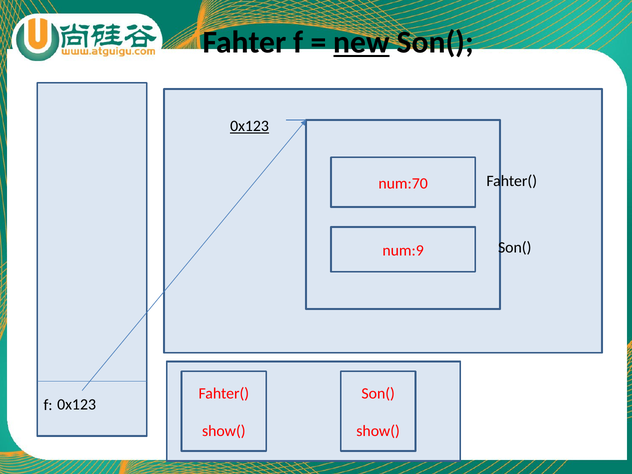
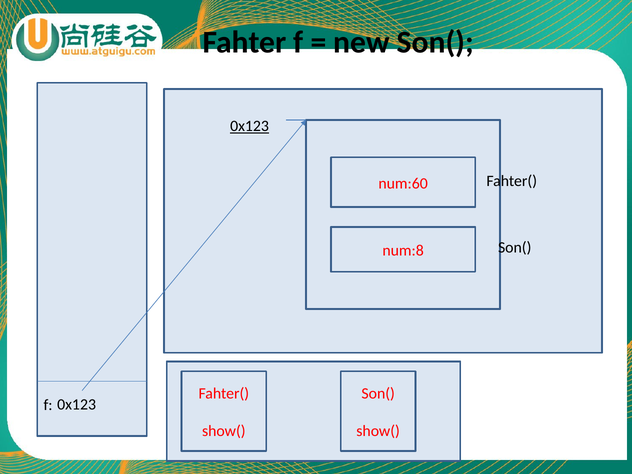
new underline: present -> none (362, 42)
num:70: num:70 -> num:60 (403, 183)
num:9: num:9 -> num:8 (403, 251)
